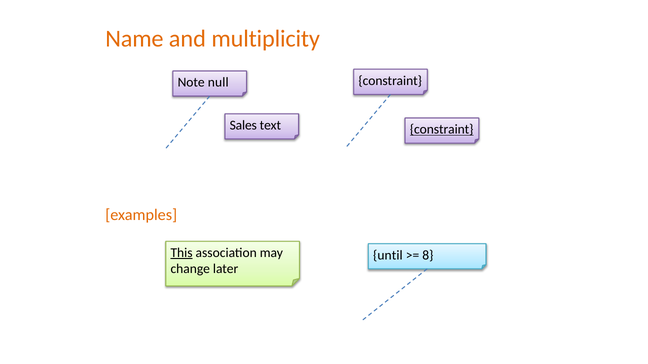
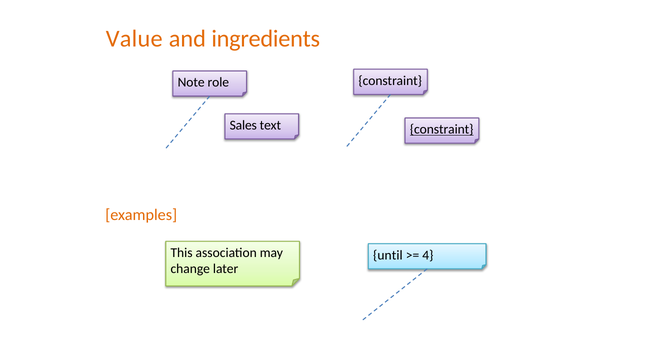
Name: Name -> Value (134, 39)
multiplicity: multiplicity -> ingredients (266, 39)
null: null -> role (218, 83)
This underline: present -> none (182, 253)
8: 8 -> 4 (428, 255)
